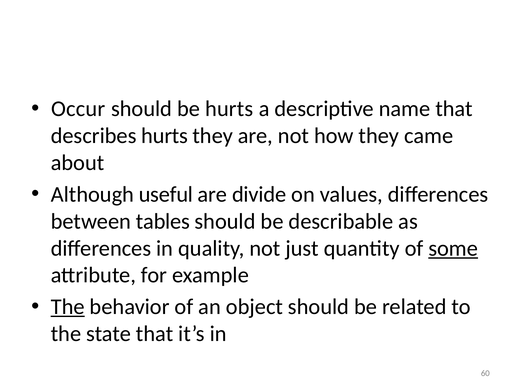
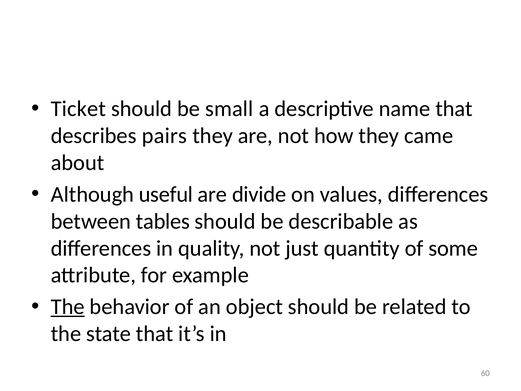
Occur: Occur -> Ticket (78, 109)
be hurts: hurts -> small (229, 109)
describes hurts: hurts -> pairs (164, 136)
some underline: present -> none (453, 248)
